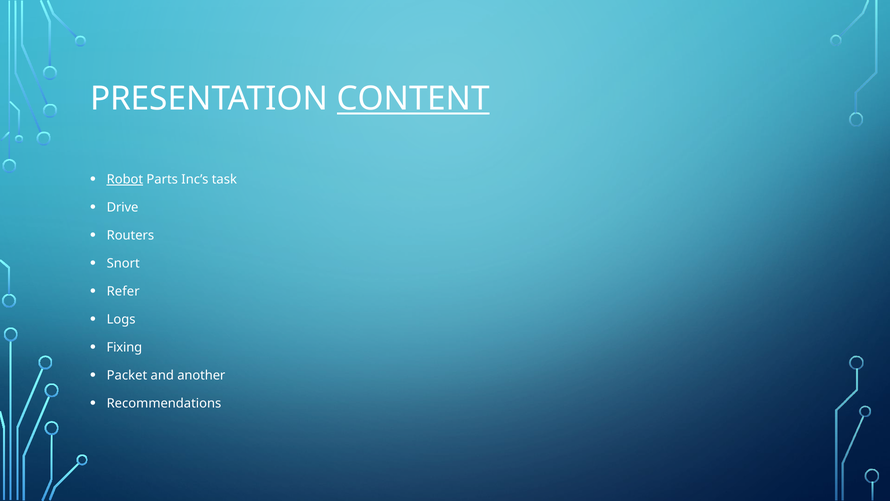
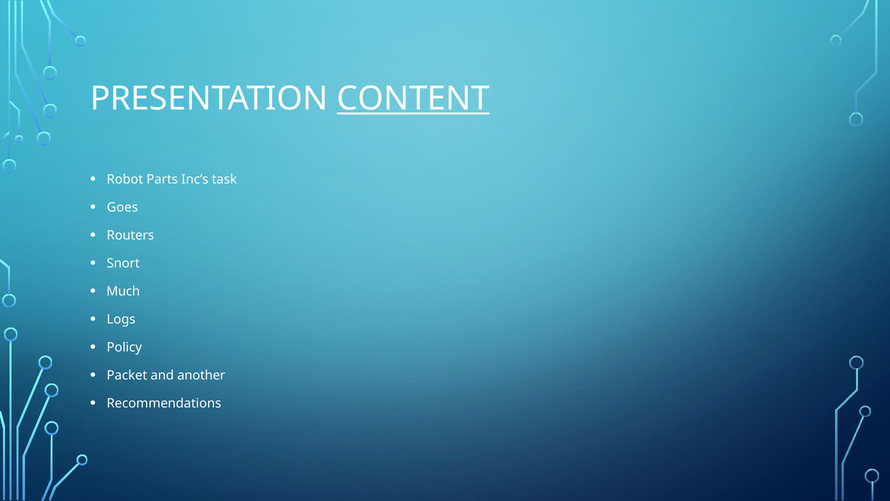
Robot underline: present -> none (125, 179)
Drive: Drive -> Goes (122, 207)
Refer: Refer -> Much (123, 291)
Fixing: Fixing -> Policy (124, 347)
